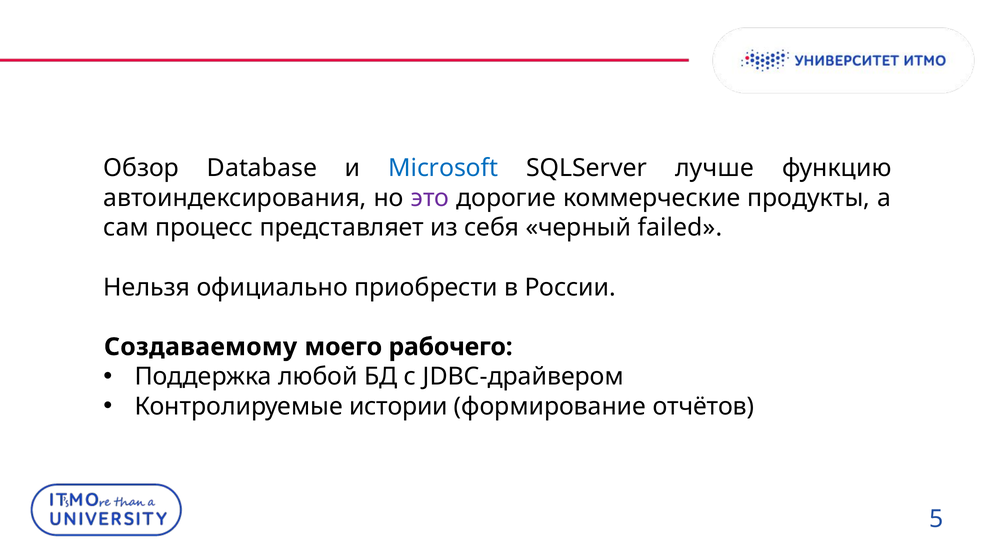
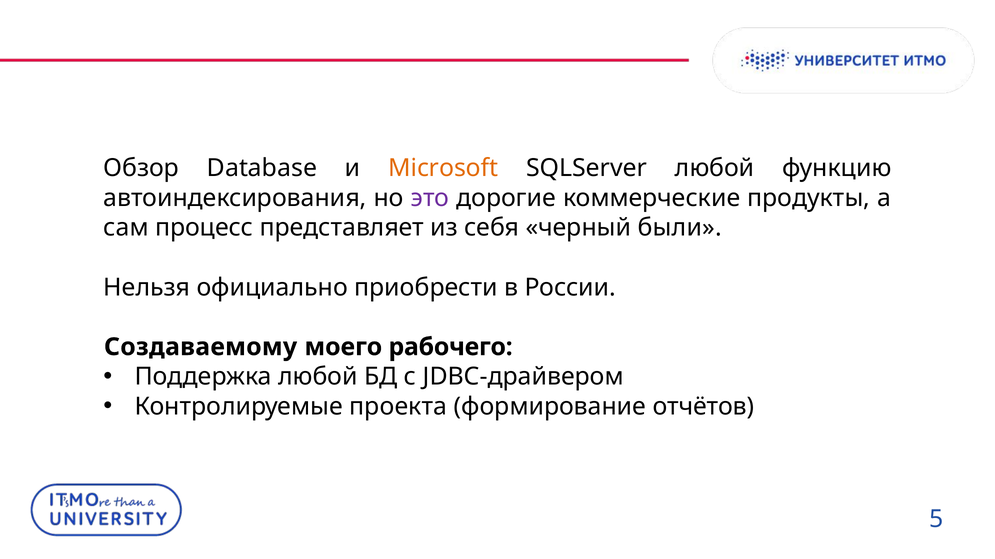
Microsoft colour: blue -> orange (443, 168)
SQLServer лучше: лучше -> любой (715, 168)
failed: failed -> были (680, 228)
истории: истории -> проекта (398, 407)
